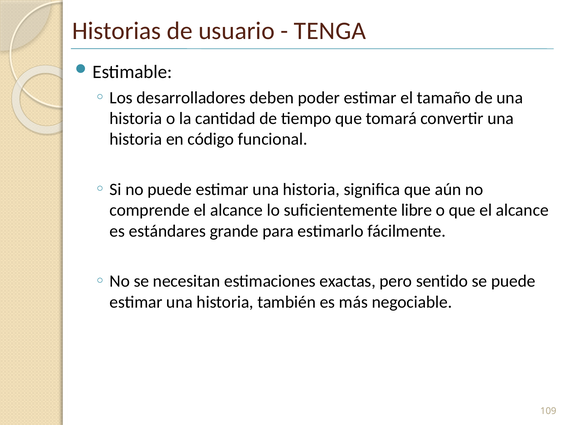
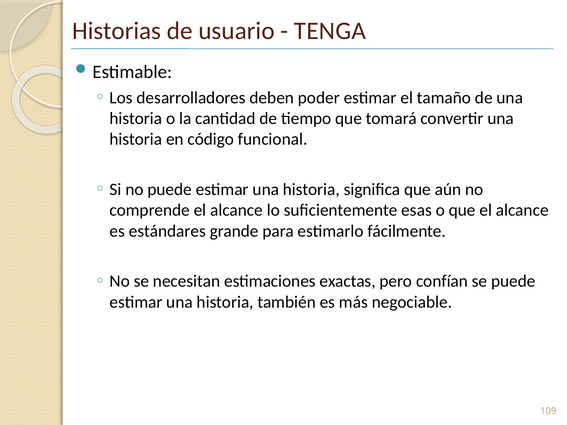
libre: libre -> esas (417, 210)
sentido: sentido -> confían (442, 281)
